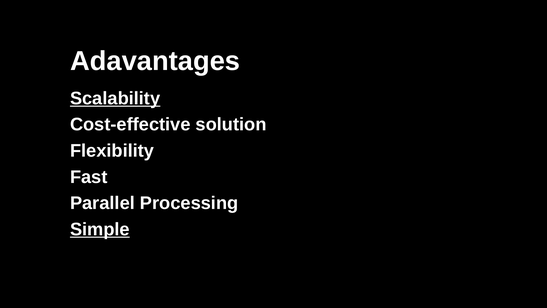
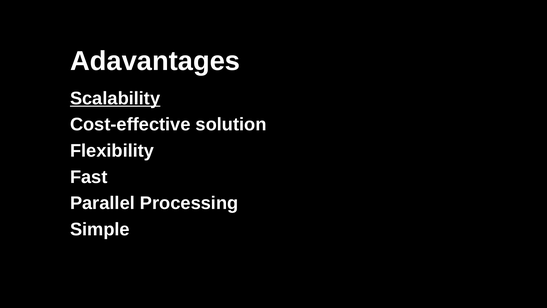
Simple underline: present -> none (100, 229)
